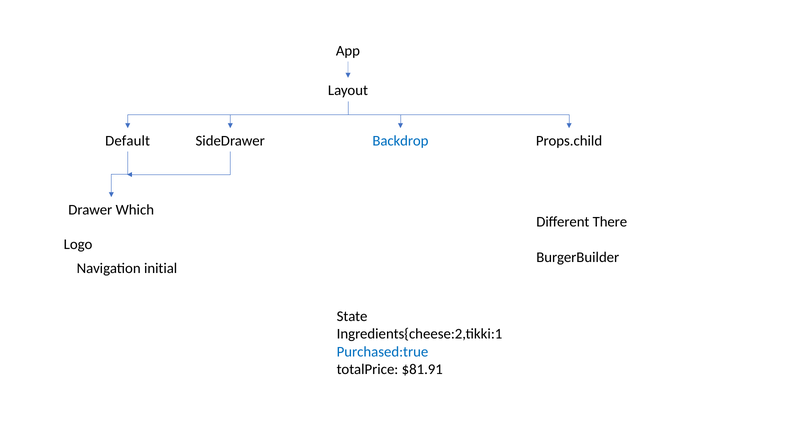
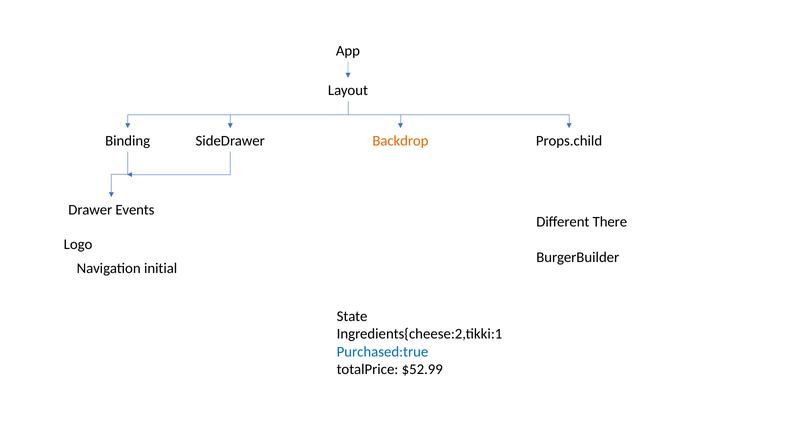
Default: Default -> Binding (128, 141)
Backdrop colour: blue -> orange (400, 141)
Which: Which -> Events (135, 210)
$81.91: $81.91 -> $52.99 (422, 370)
